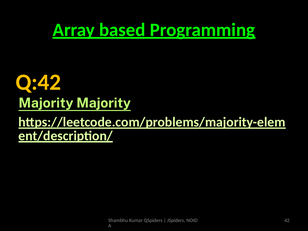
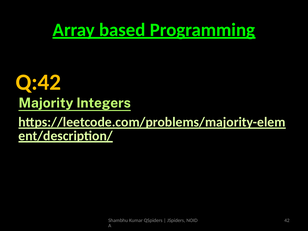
Majority Majority: Majority -> Integers (104, 103)
